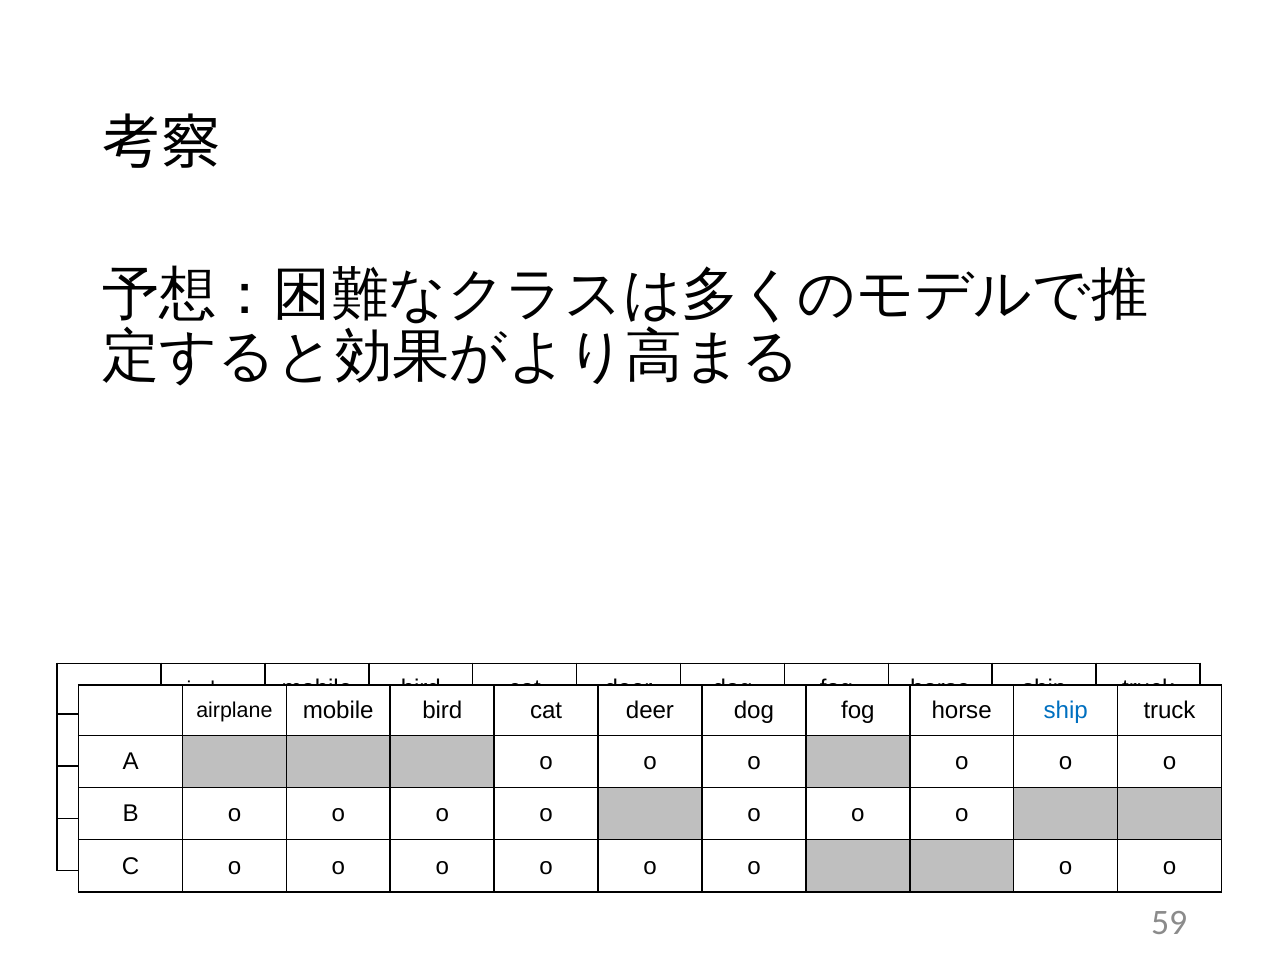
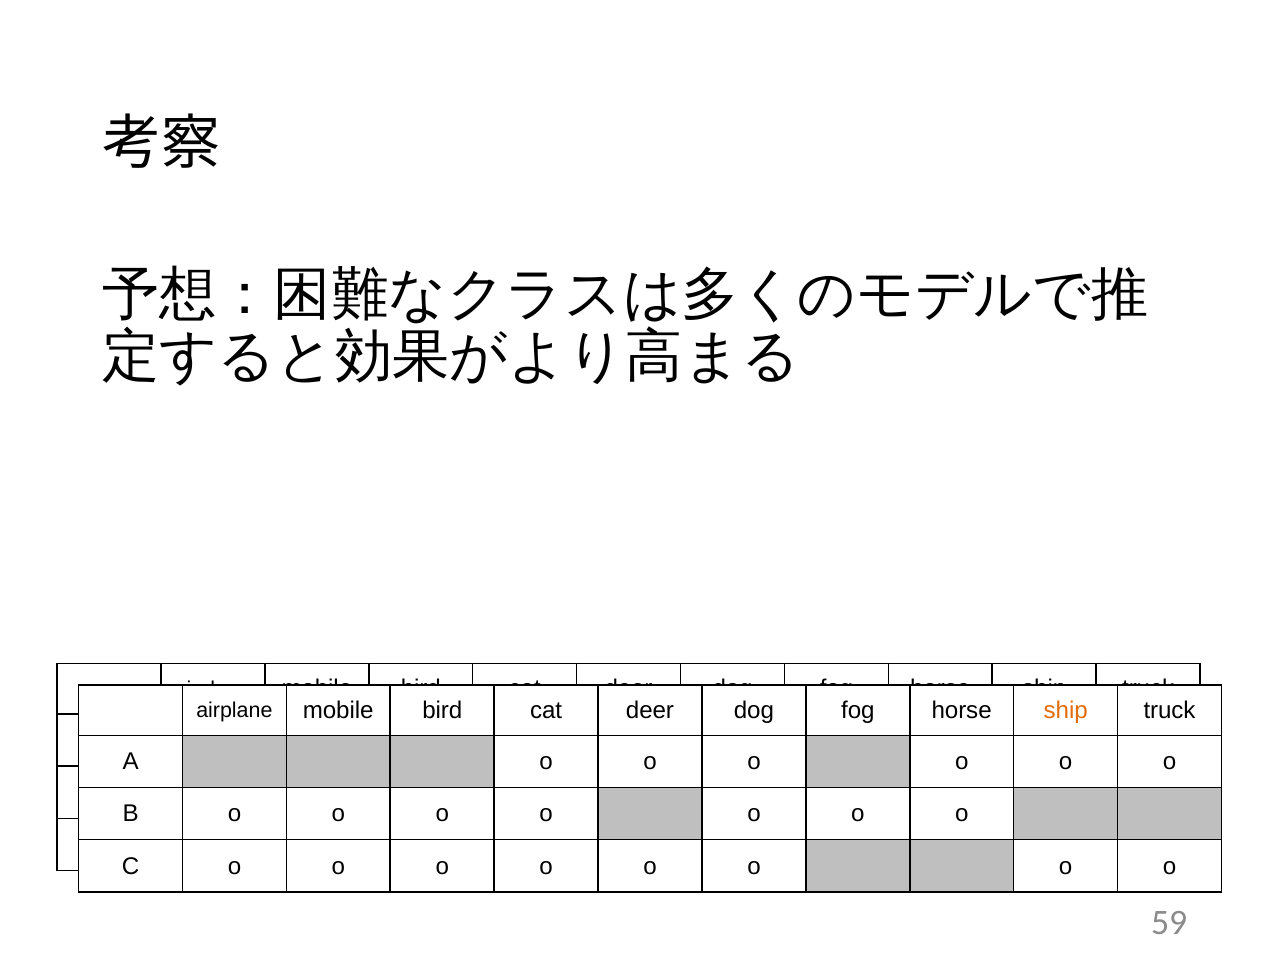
ship colour: blue -> orange (1066, 710)
